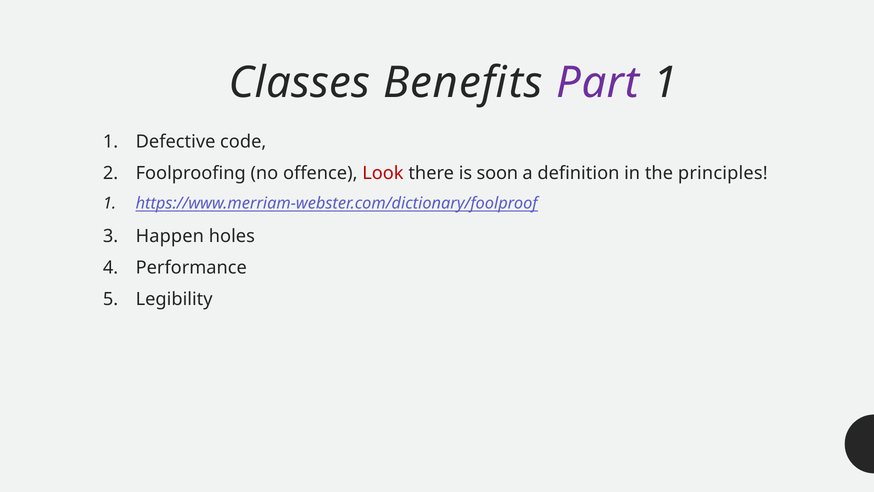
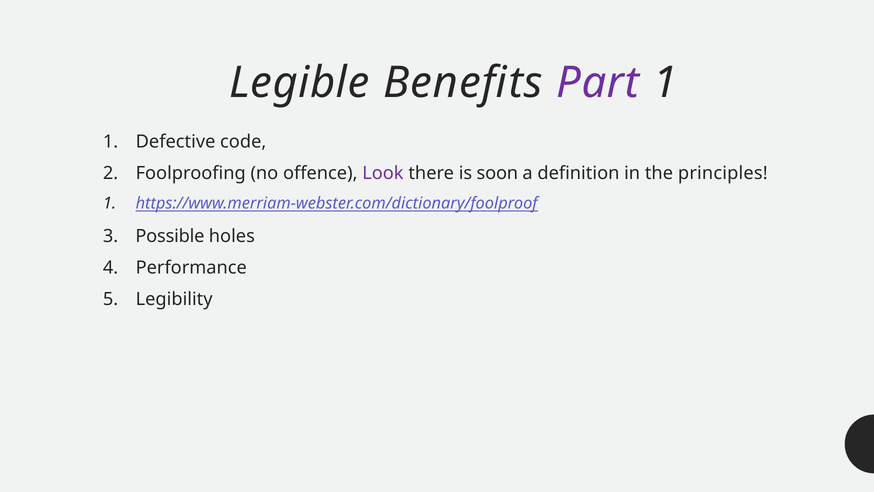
Classes: Classes -> Legible (299, 83)
Look colour: red -> purple (383, 173)
Happen: Happen -> Possible (170, 236)
